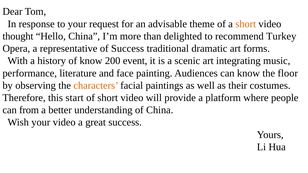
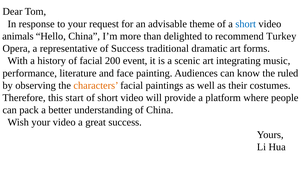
short colour: orange -> blue (246, 24)
thought: thought -> animals (18, 36)
of know: know -> facial (91, 61)
floor: floor -> ruled (288, 73)
from: from -> pack (29, 110)
